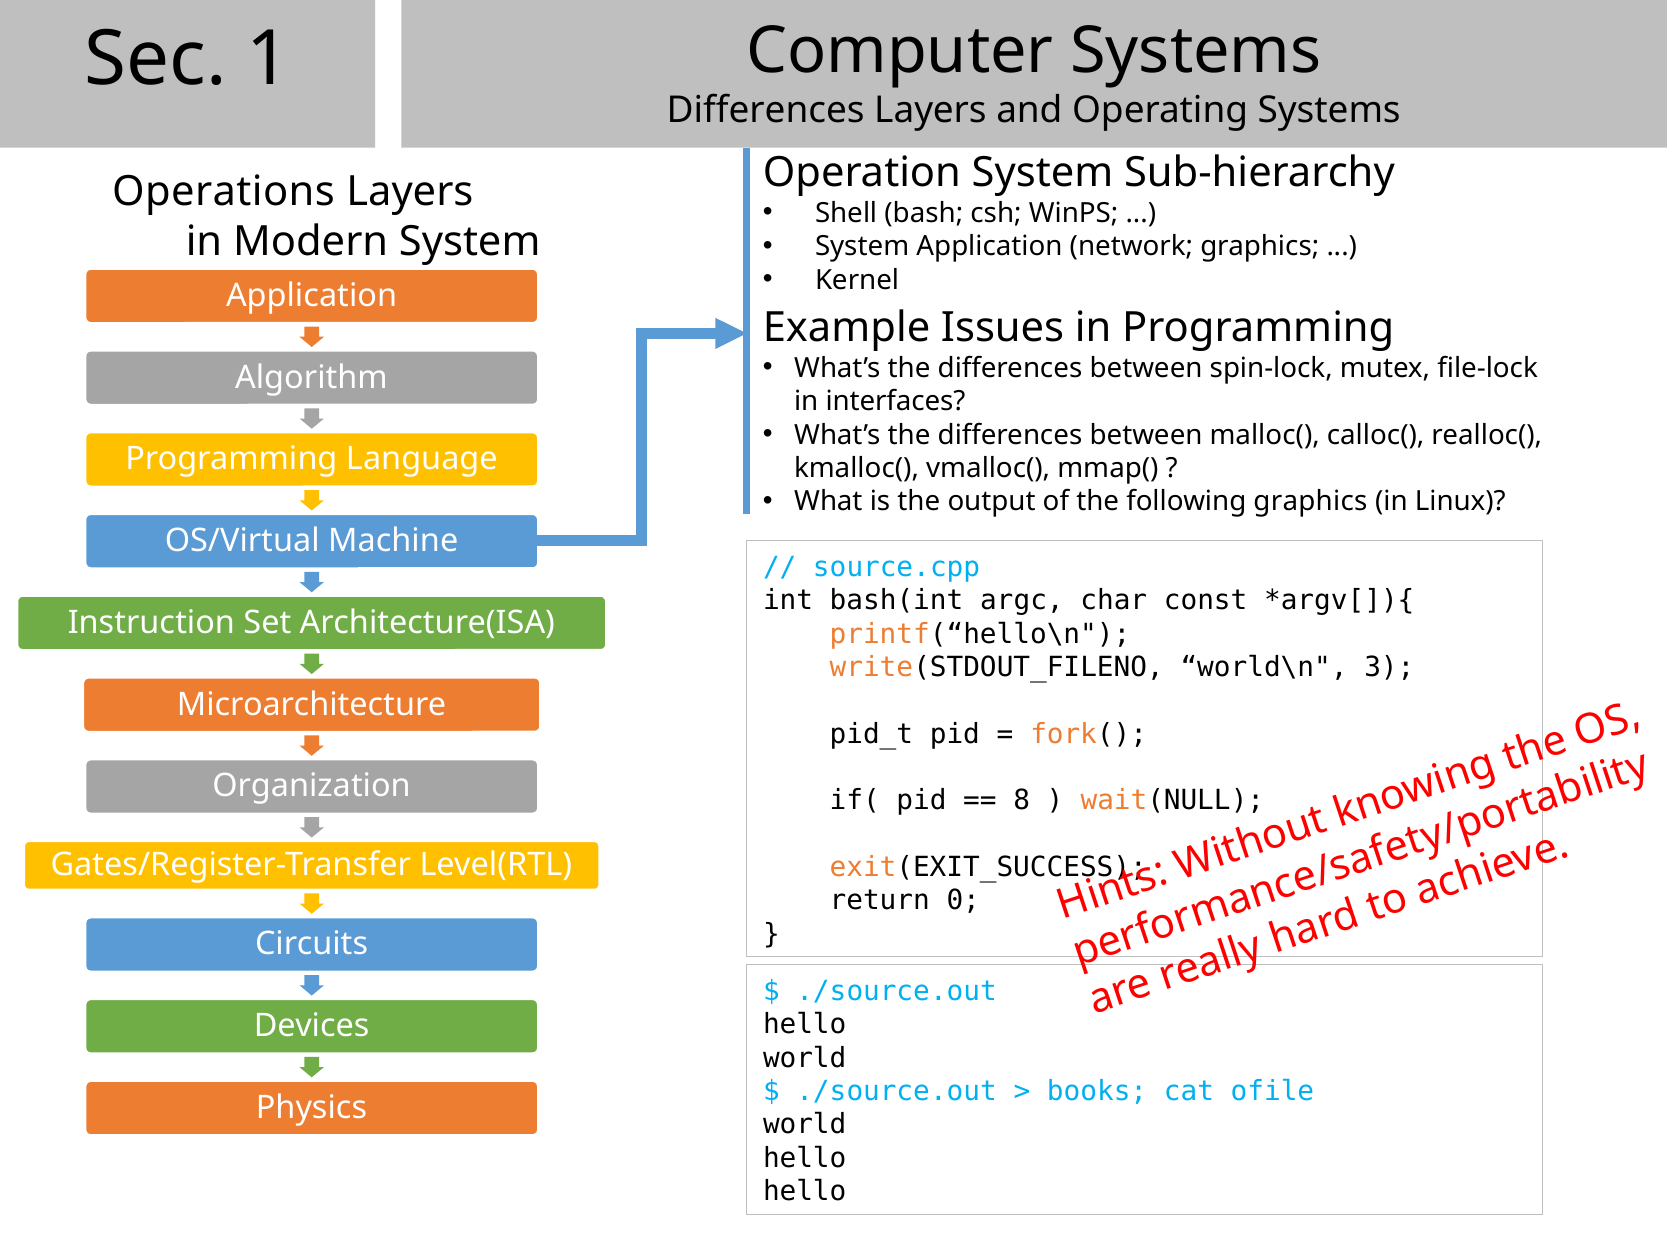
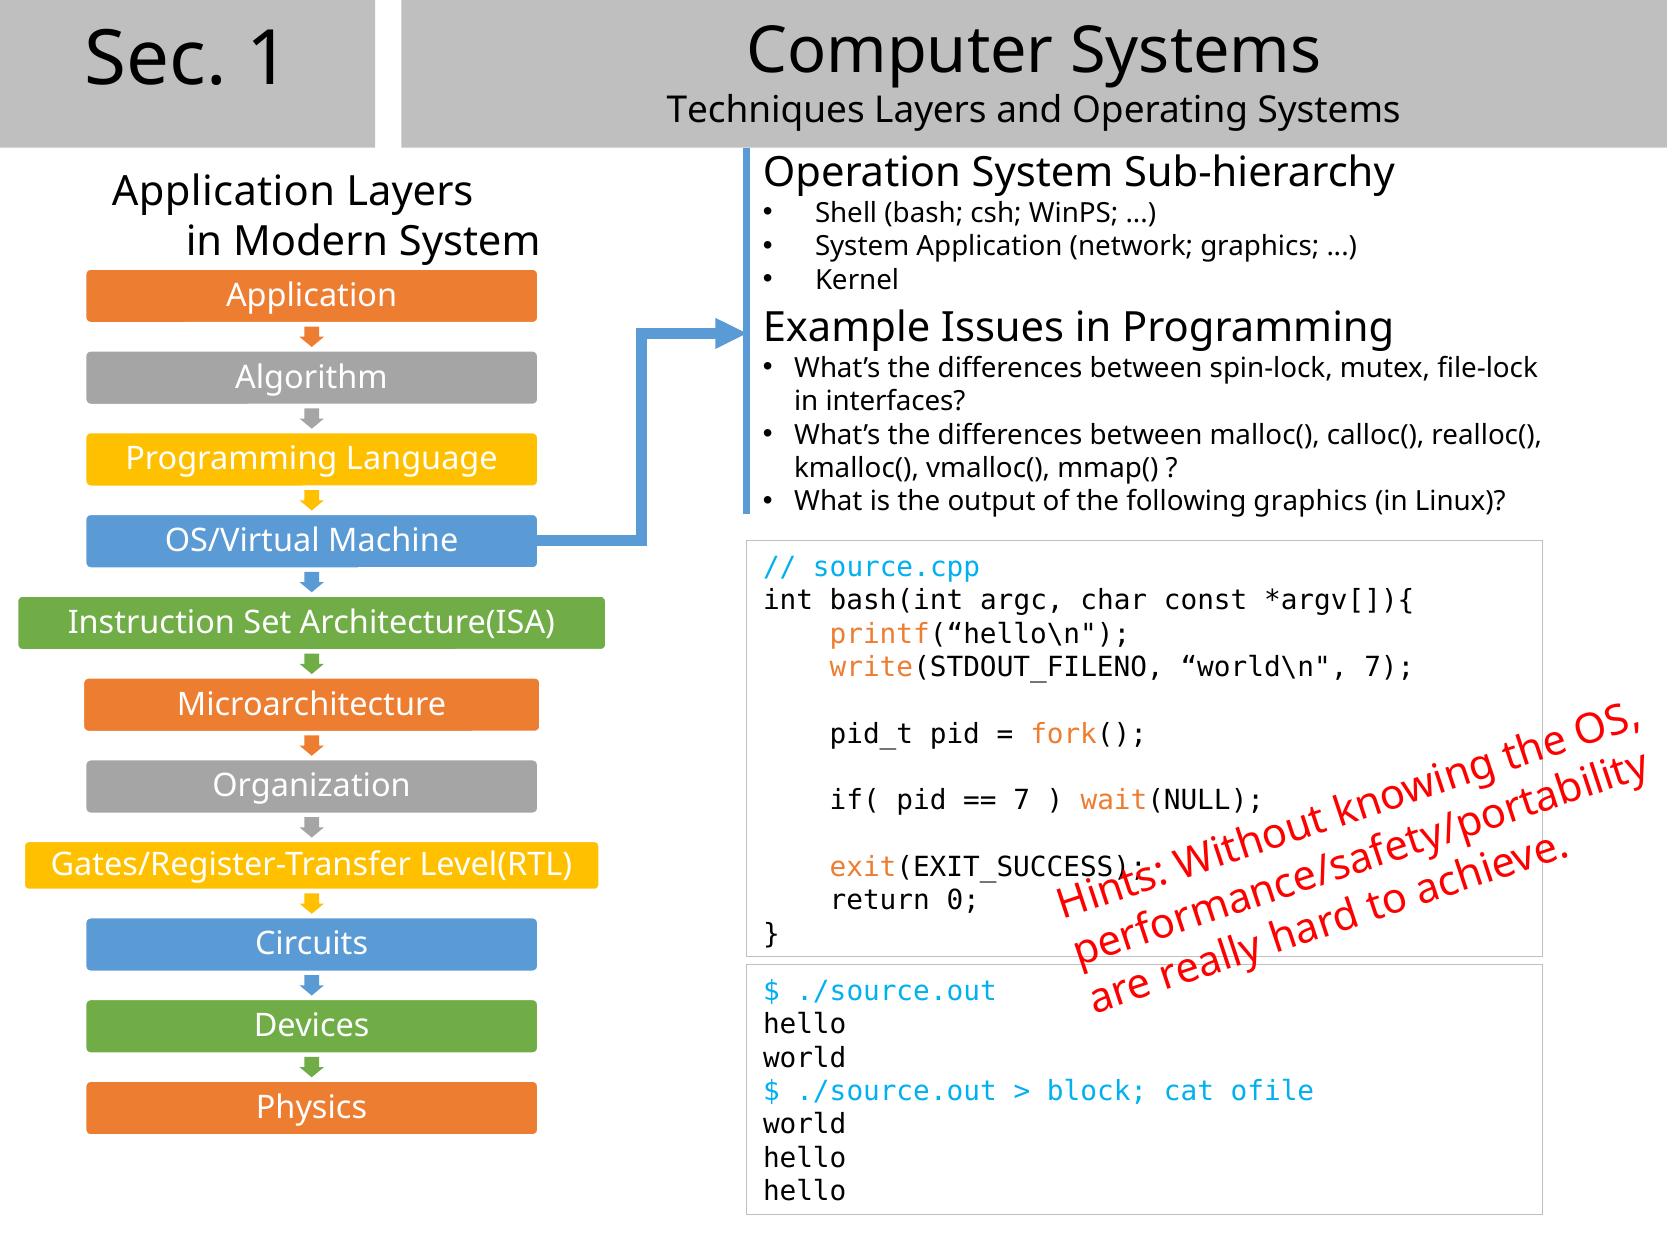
Differences: Differences -> Techniques (766, 111)
Operations: Operations -> Application (224, 192)
world\n 3: 3 -> 7 (1389, 667)
8: 8 -> 7 (1022, 801)
books: books -> block (1097, 1092)
